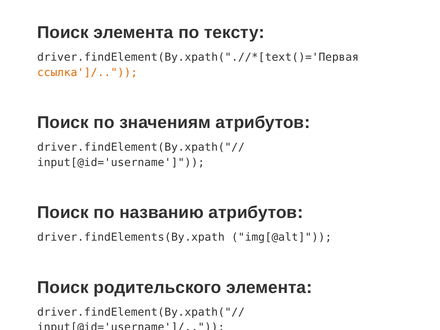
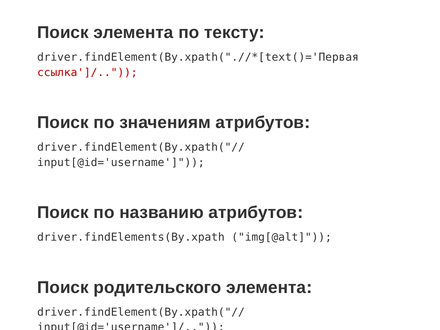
ссылка']/ colour: orange -> red (87, 72)
